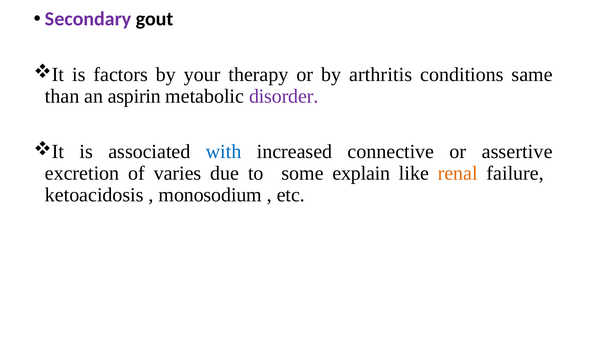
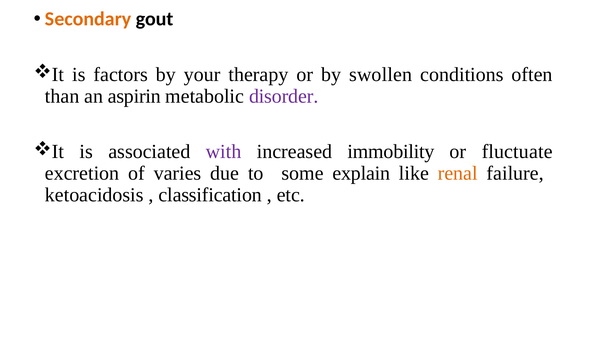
Secondary colour: purple -> orange (88, 19)
arthritis: arthritis -> swollen (381, 74)
same: same -> often (532, 74)
with colour: blue -> purple (224, 152)
connective: connective -> immobility (391, 152)
assertive: assertive -> fluctuate (517, 152)
monosodium: monosodium -> classification (210, 195)
